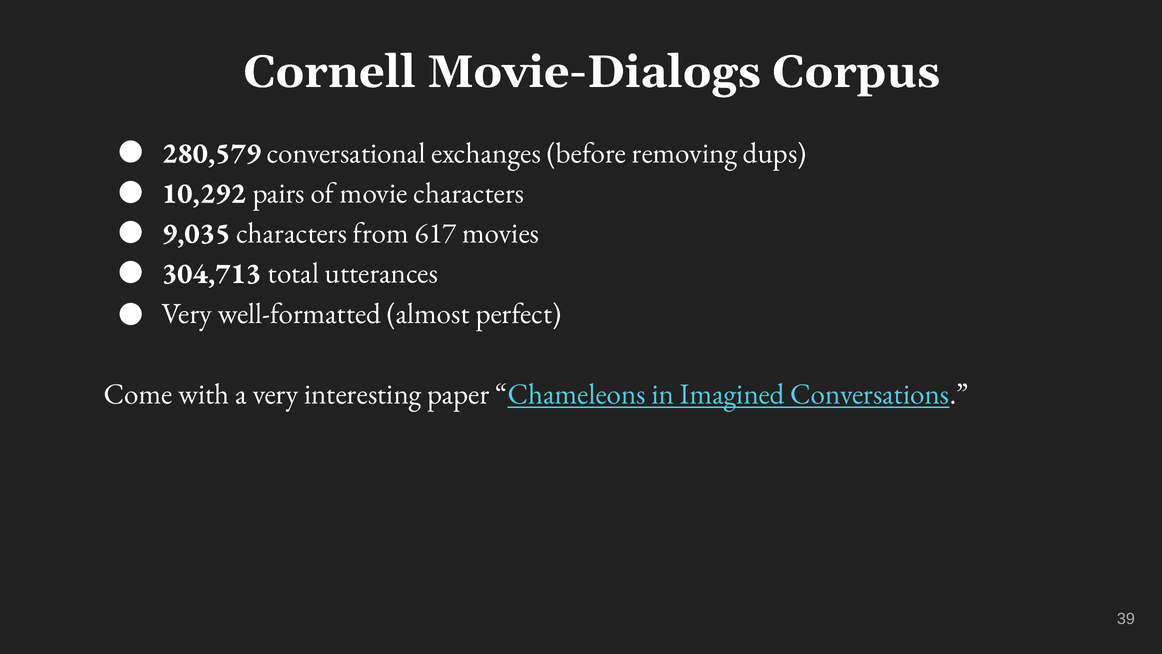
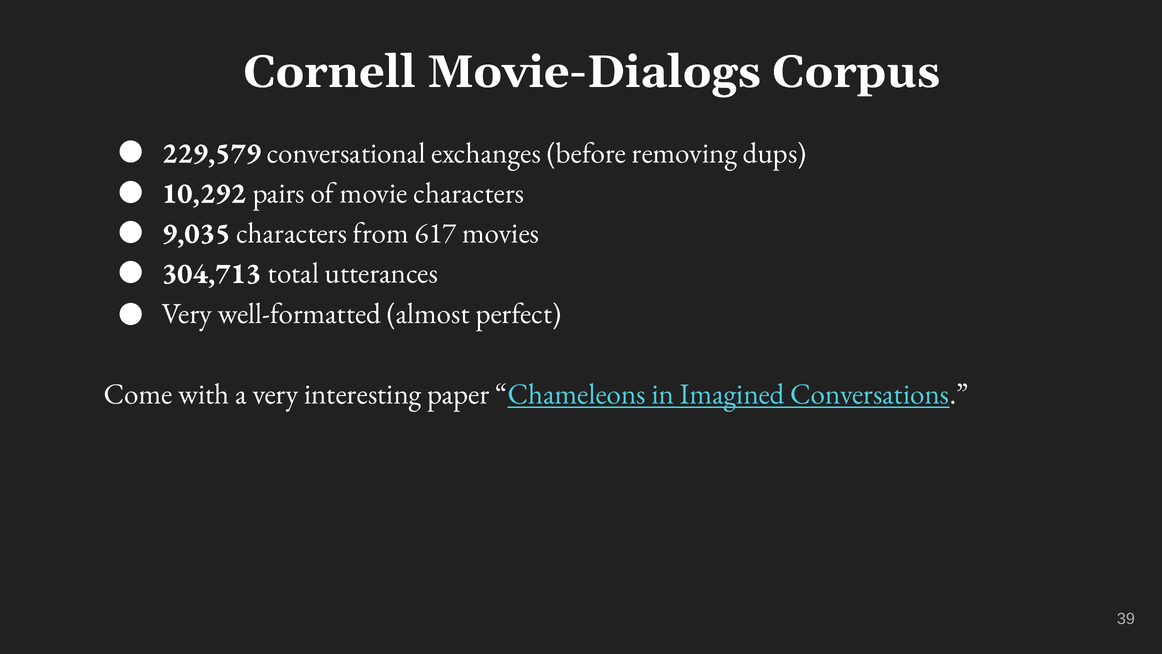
280,579: 280,579 -> 229,579 (211, 153)
